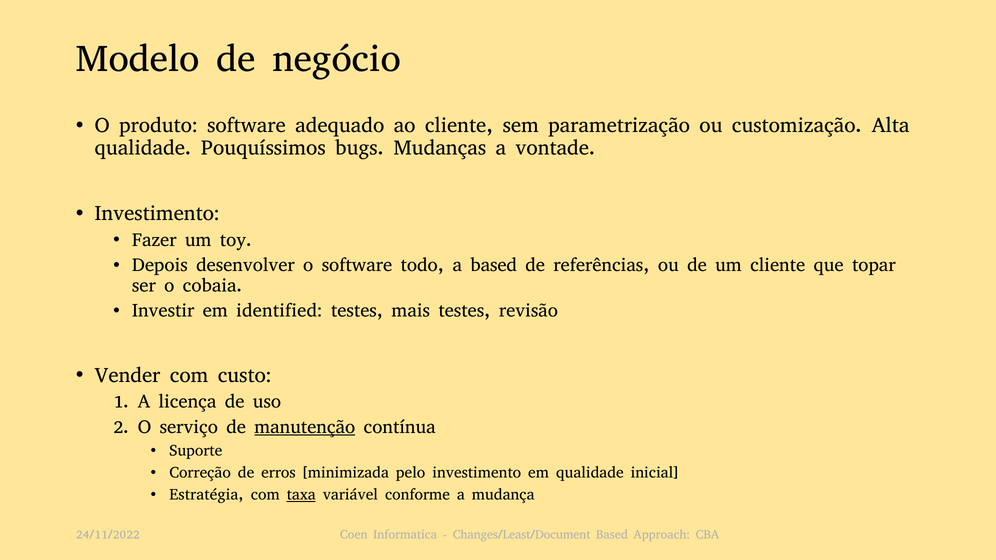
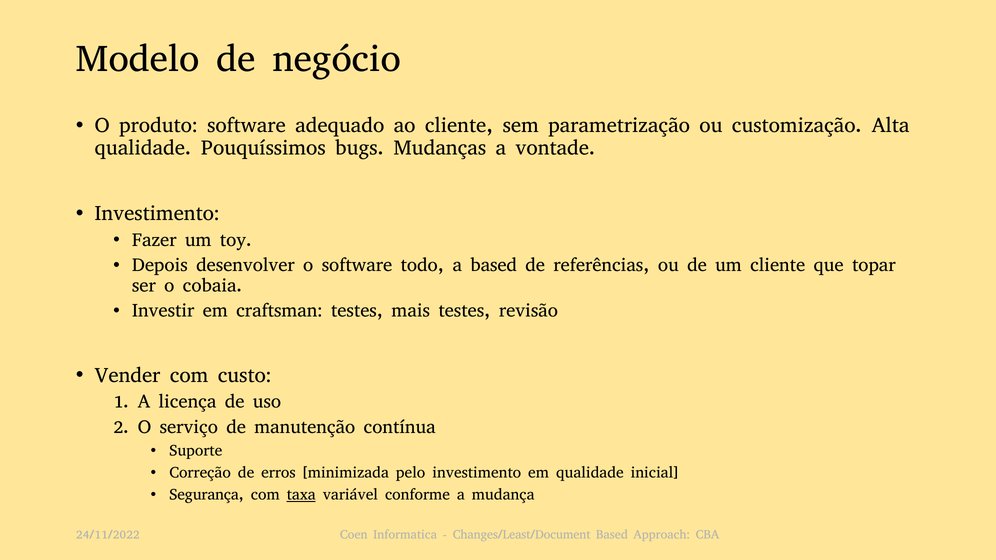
identified: identified -> craftsman (279, 311)
manutenção underline: present -> none (305, 427)
Estratégia: Estratégia -> Segurança (207, 495)
